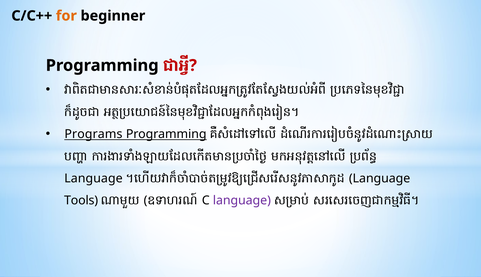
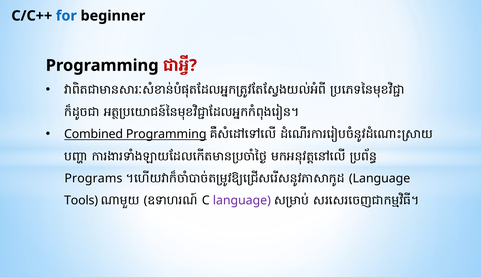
for colour: orange -> blue (66, 16)
Programs: Programs -> Combined (94, 134)
Language: Language -> Programs (93, 179)
